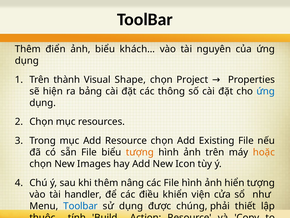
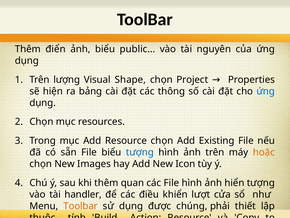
khách…: khách… -> public… (137, 49)
thành: thành -> lượng (67, 79)
tượng colour: orange -> blue (140, 152)
nâng: nâng -> quan (132, 182)
viện: viện -> lượt (201, 194)
Toolbar colour: blue -> orange (81, 206)
